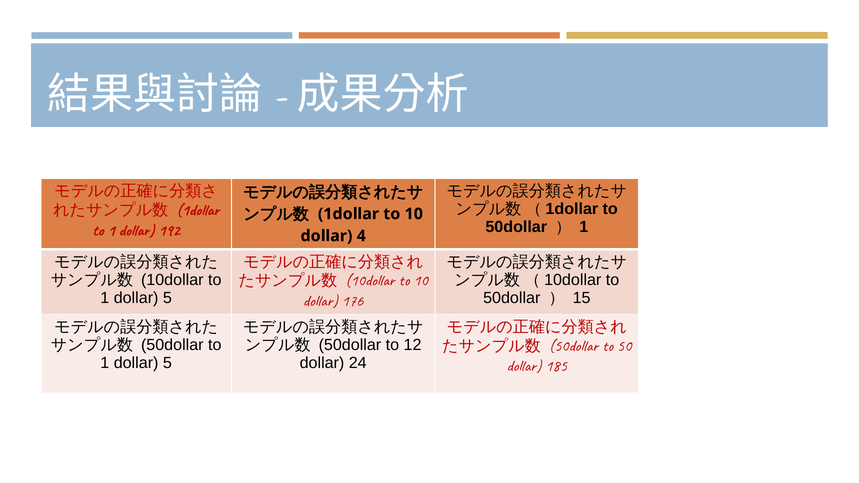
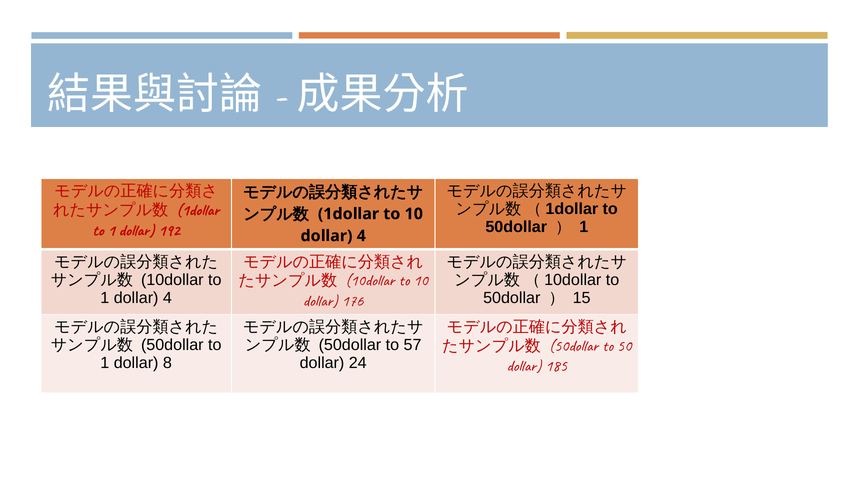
5: 5 -> 4 (167, 298)
12: 12 -> 57 (413, 345)
5: 5 -> 8 (167, 363)
